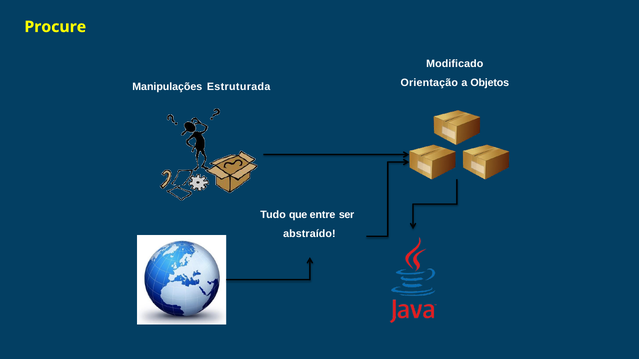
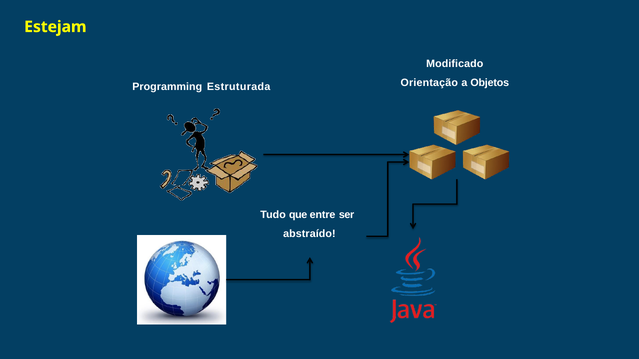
Procure: Procure -> Estejam (55, 27)
Manipulações: Manipulações -> Programming (167, 87)
